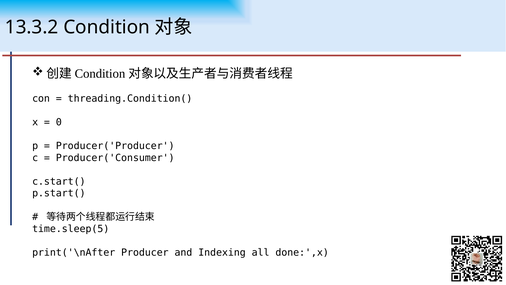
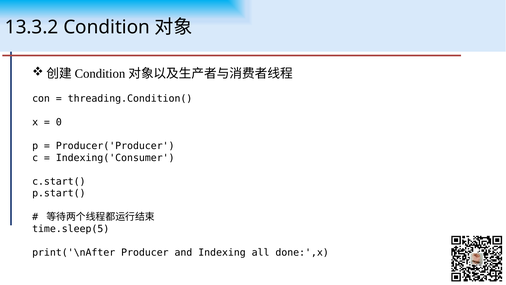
Producer('Consumer: Producer('Consumer -> Indexing('Consumer (115, 158)
